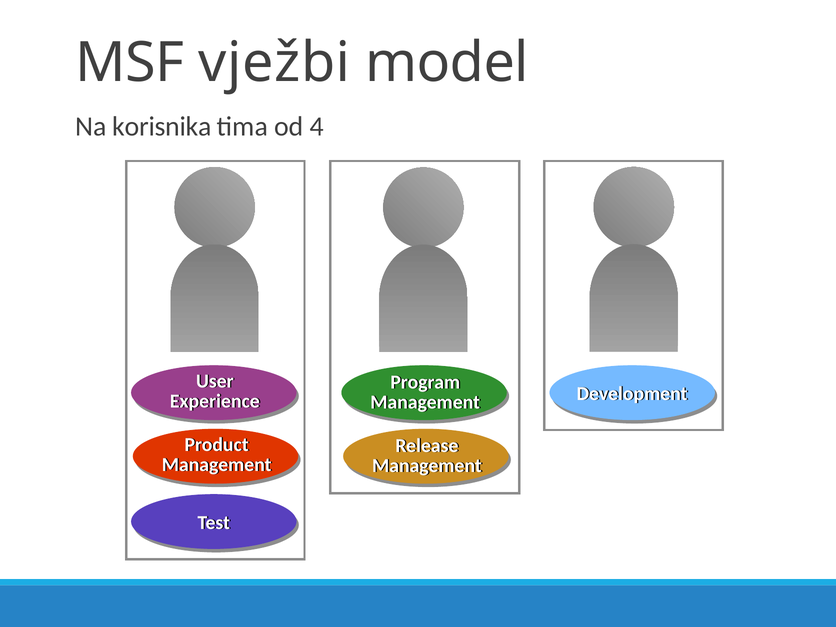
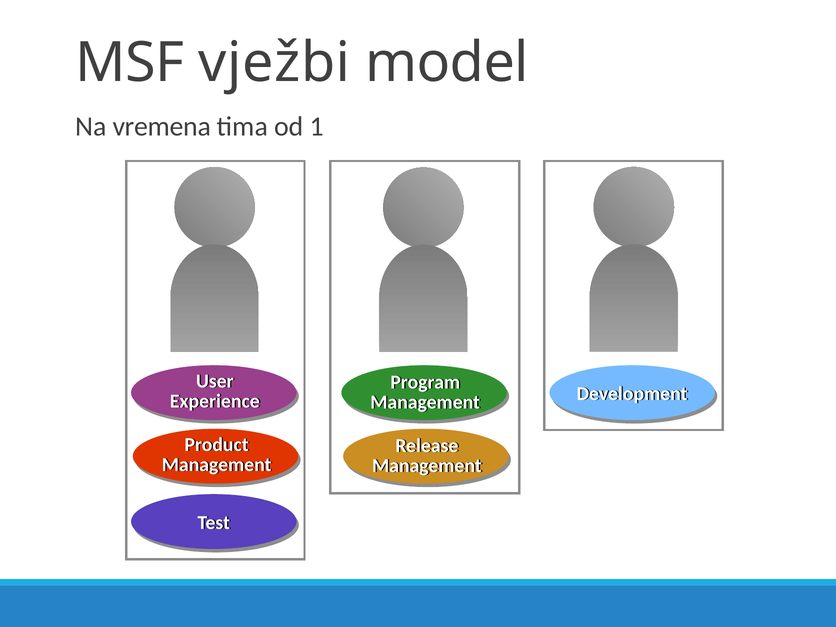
korisnika: korisnika -> vremena (162, 127)
4: 4 -> 1 (317, 127)
